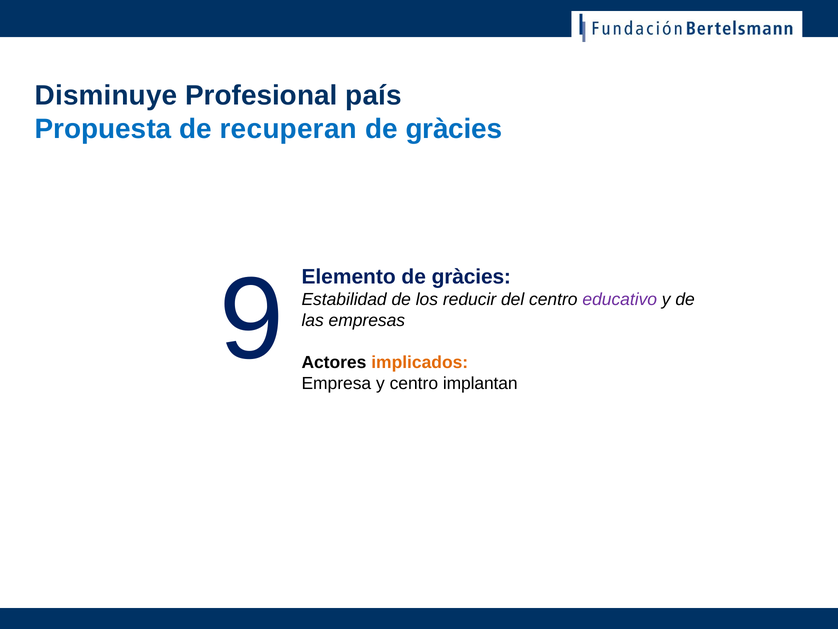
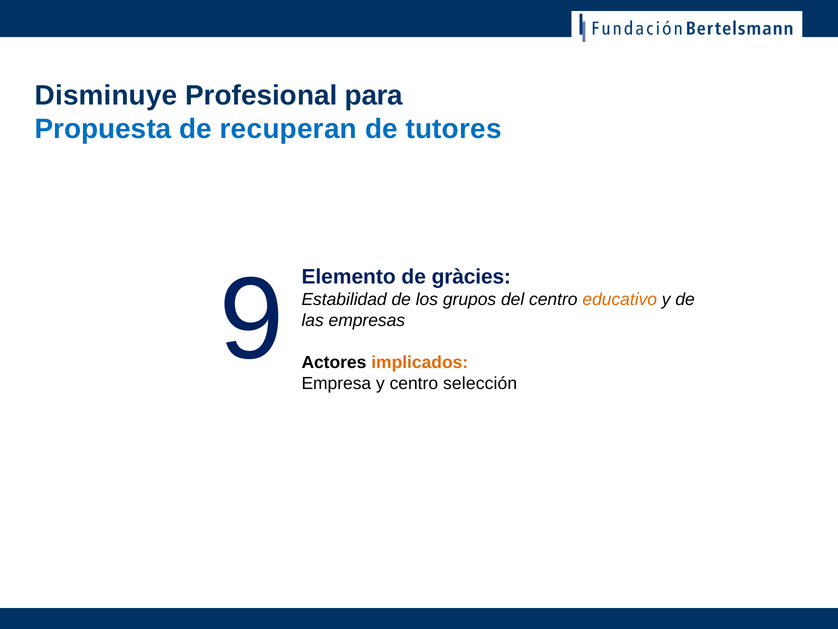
país: país -> para (374, 96)
gràcies: gràcies -> tutores (454, 129)
reducir: reducir -> grupos (470, 299)
educativo colour: purple -> orange (620, 299)
implantan: implantan -> selección (480, 383)
